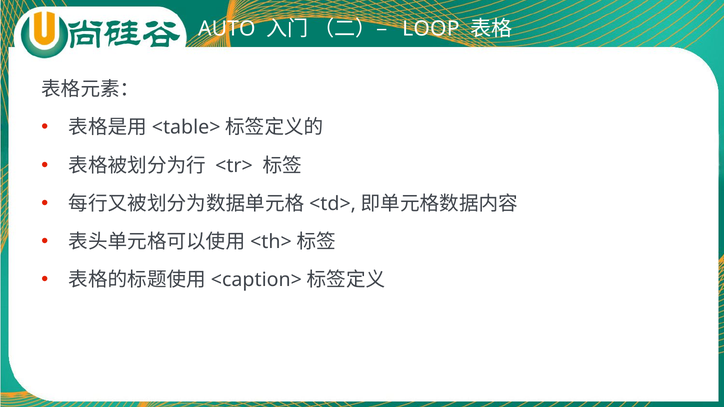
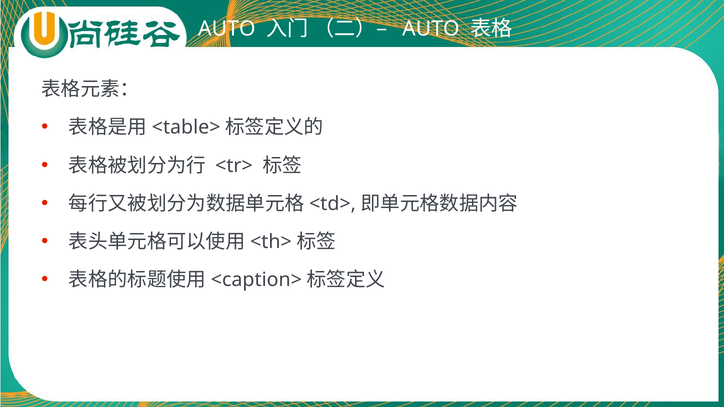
LOOP: LOOP -> AUTO (431, 29)
